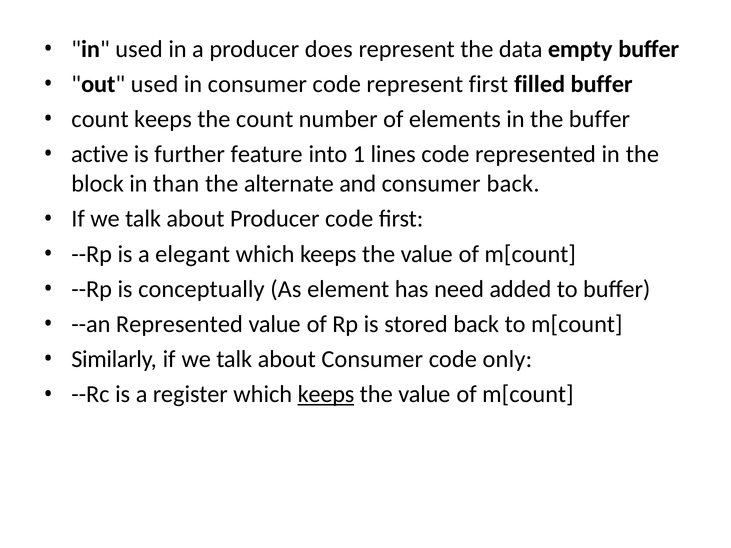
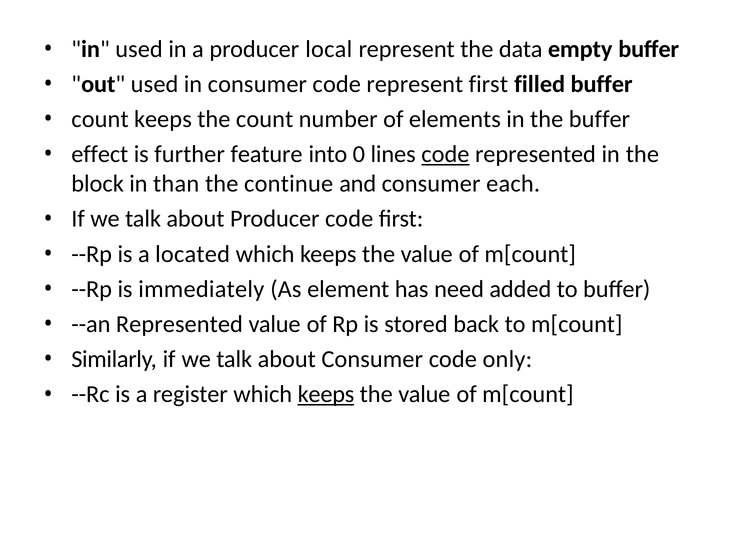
does: does -> local (329, 49)
active: active -> effect (100, 154)
1: 1 -> 0 (359, 154)
code underline: none -> present (445, 154)
alternate: alternate -> continue (289, 184)
consumer back: back -> each (513, 184)
elegant: elegant -> located (193, 254)
conceptually: conceptually -> immediately (201, 289)
